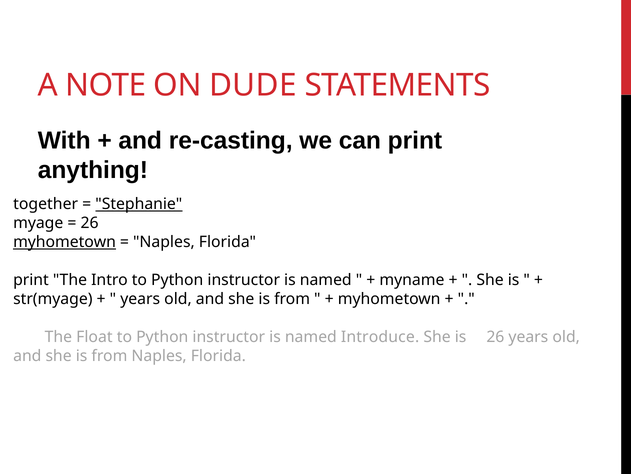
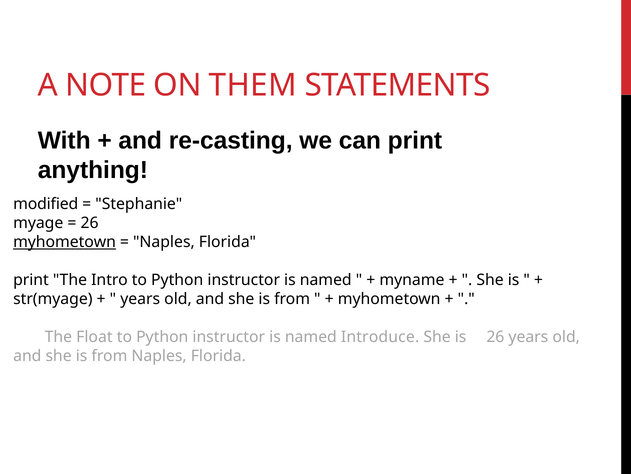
DUDE: DUDE -> THEM (253, 85)
together: together -> modified (46, 204)
Stephanie underline: present -> none (139, 204)
